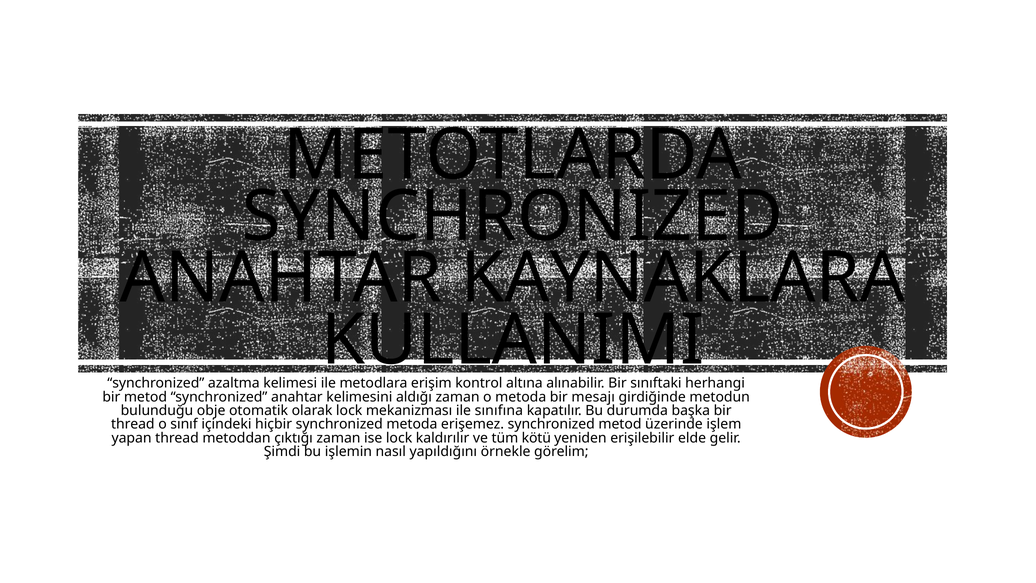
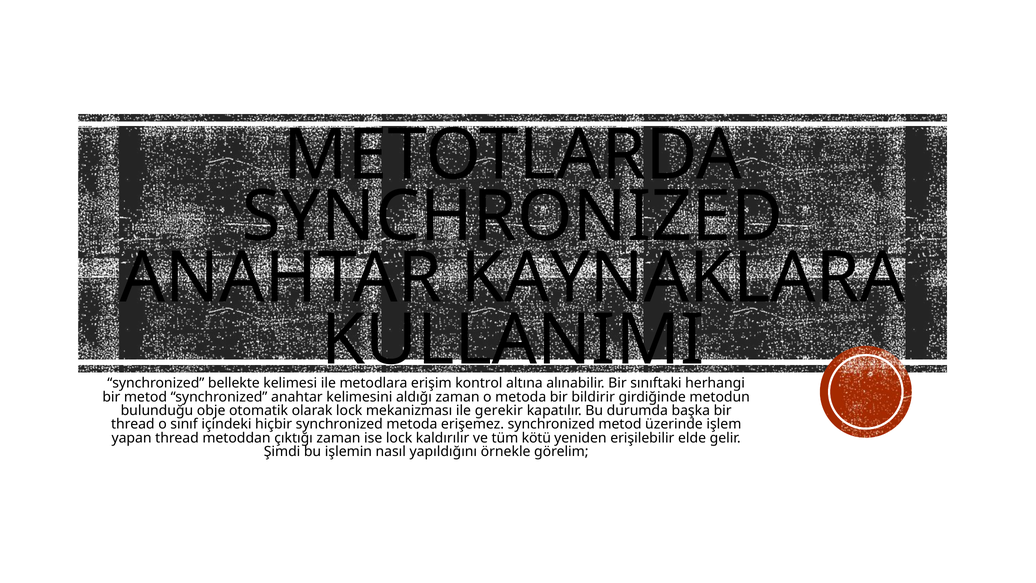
azaltma: azaltma -> bellekte (234, 383)
mesajı: mesajı -> bildirir (593, 397)
sınıfına: sınıfına -> gerekir (499, 410)
